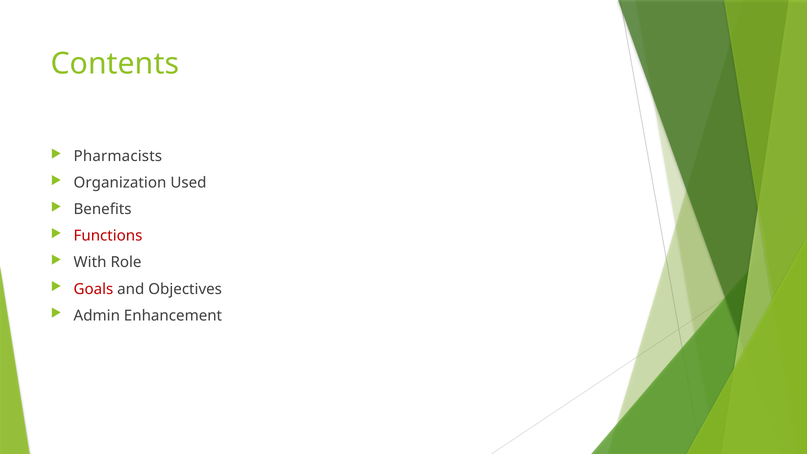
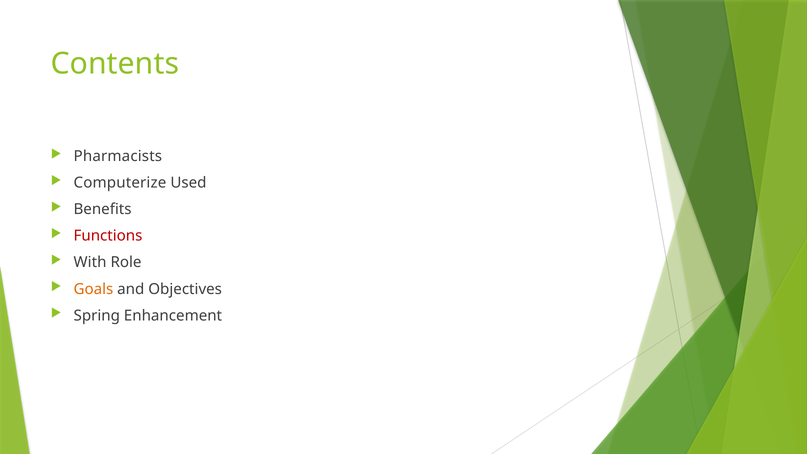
Organization: Organization -> Computerize (120, 183)
Goals colour: red -> orange (93, 289)
Admin: Admin -> Spring (97, 316)
